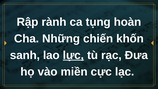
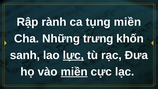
tụng hoàn: hoàn -> miền (127, 22)
chiến: chiến -> trưng (98, 39)
miền underline: none -> present (74, 72)
